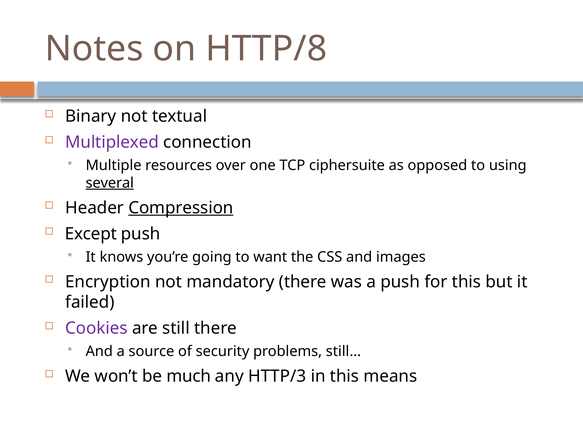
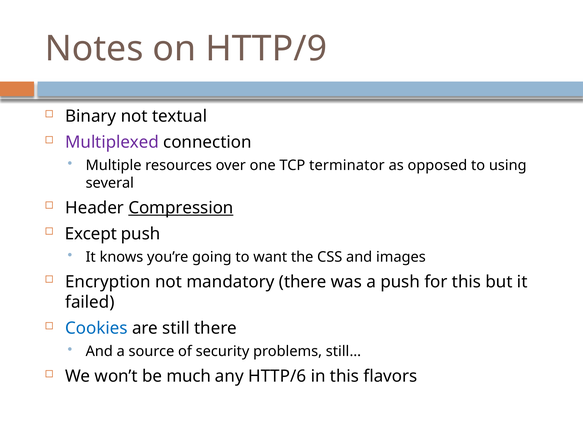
HTTP/8: HTTP/8 -> HTTP/9 (266, 49)
ciphersuite: ciphersuite -> terminator (347, 166)
several underline: present -> none (110, 183)
Cookies colour: purple -> blue (96, 328)
HTTP/3: HTTP/3 -> HTTP/6 (277, 376)
means: means -> flavors (390, 376)
